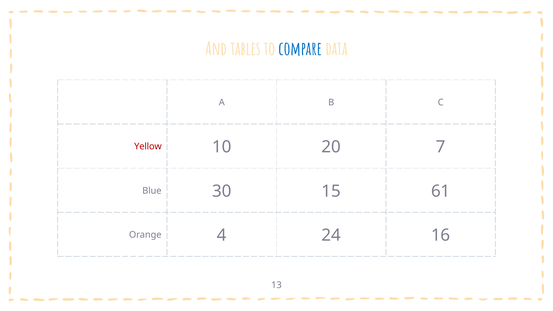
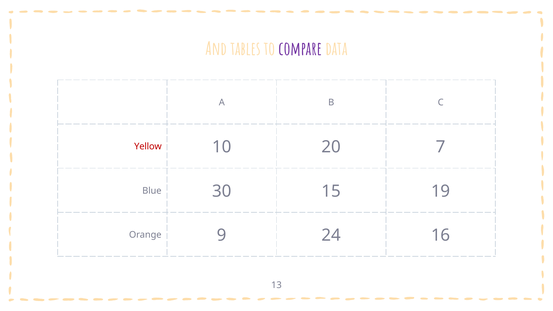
compare colour: blue -> purple (300, 49)
61: 61 -> 19 (441, 191)
4: 4 -> 9 (222, 235)
